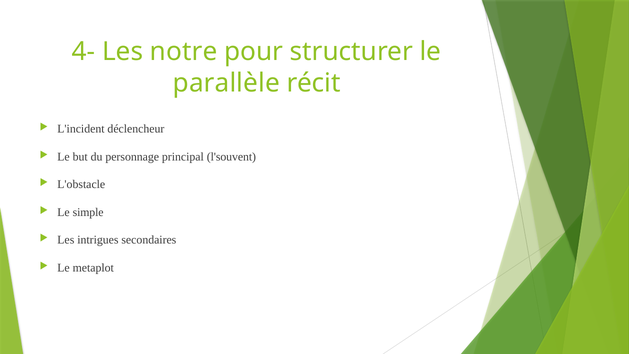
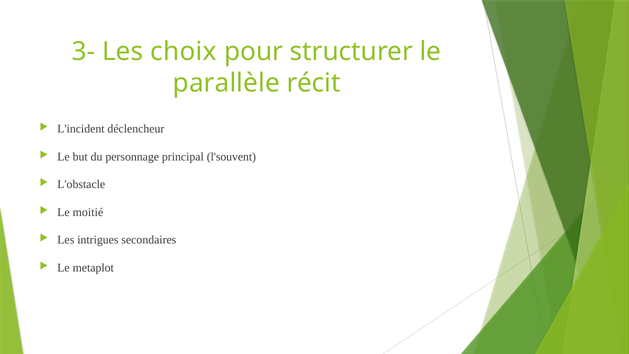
4-: 4- -> 3- (84, 51)
notre: notre -> choix (184, 51)
simple: simple -> moitié (88, 212)
